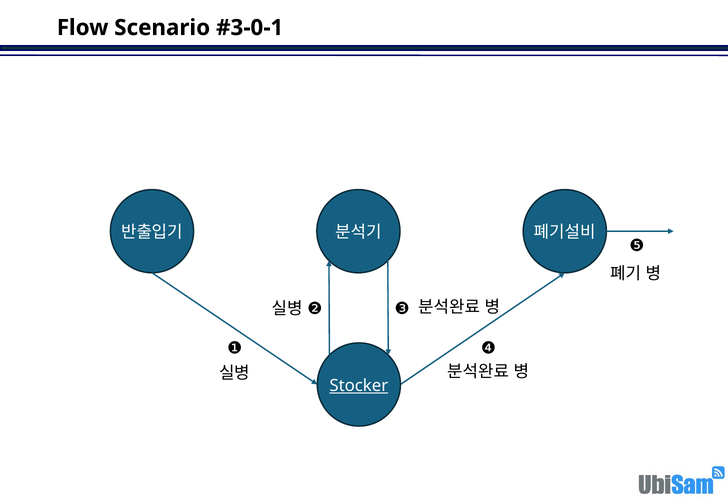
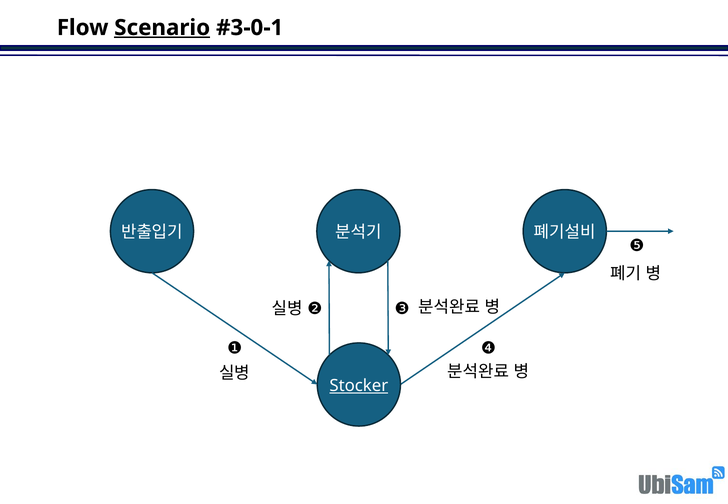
Scenario underline: none -> present (162, 28)
